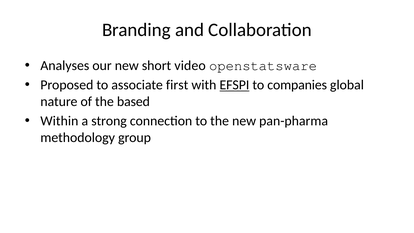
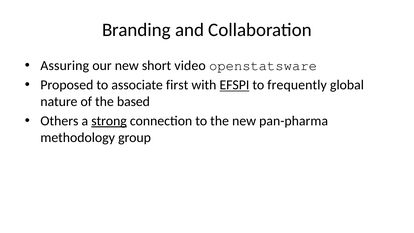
Analyses: Analyses -> Assuring (65, 66)
companies: companies -> frequently (297, 85)
Within: Within -> Others (59, 121)
strong underline: none -> present (109, 121)
